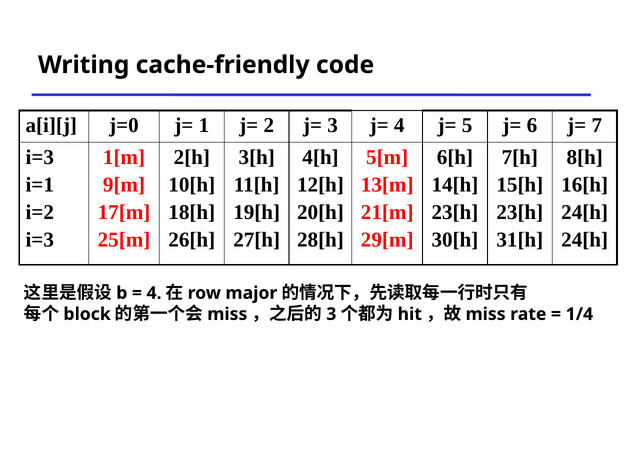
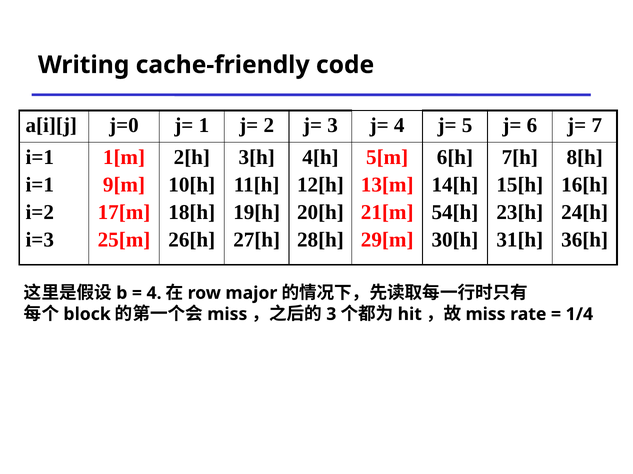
i=3: i=3 -> i=1 (40, 157)
23[h: 23[h -> 54[h (455, 212)
24[h: 24[h -> 36[h (585, 240)
